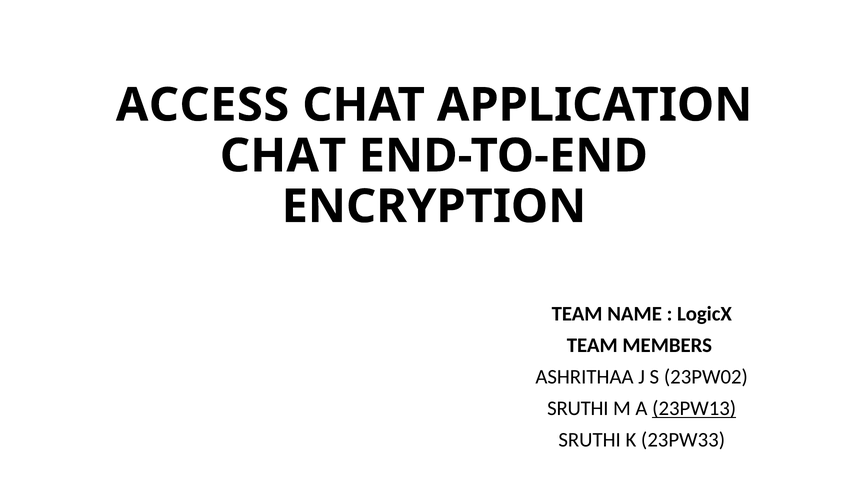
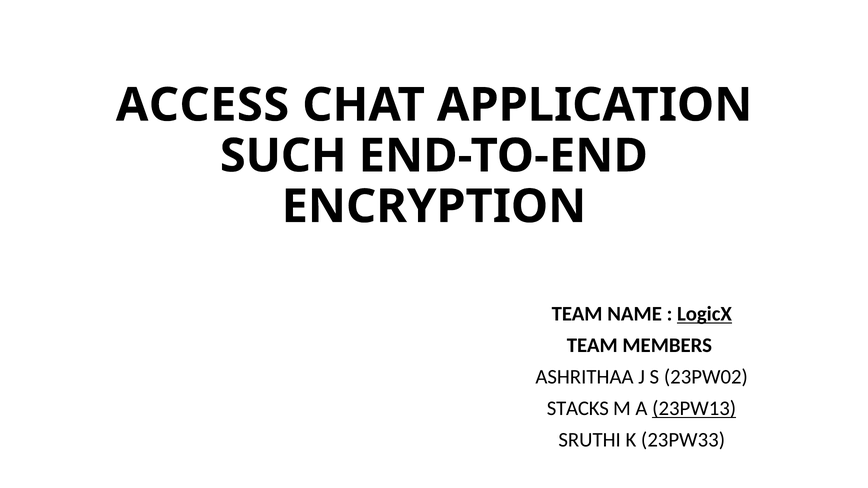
CHAT: CHAT -> SUCH (283, 156)
LogicX underline: none -> present (704, 314)
SRUTHI: SRUTHI -> STACKS (578, 409)
